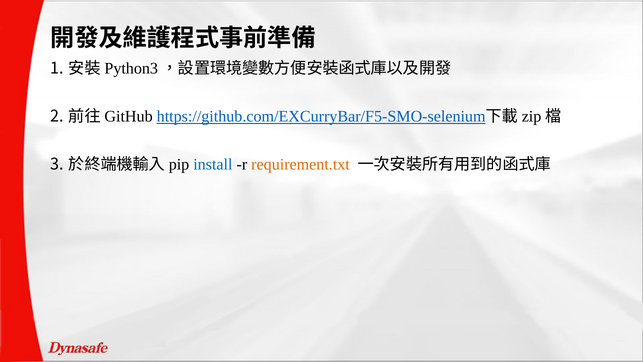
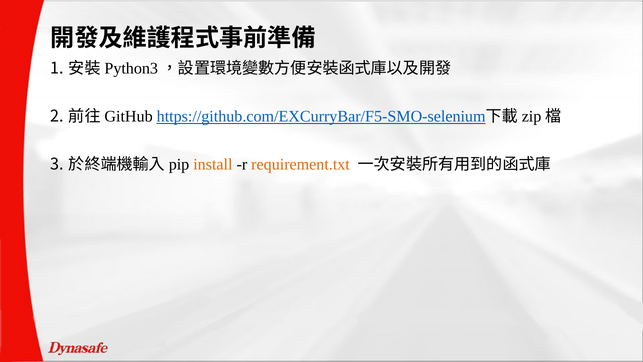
install colour: blue -> orange (213, 164)
